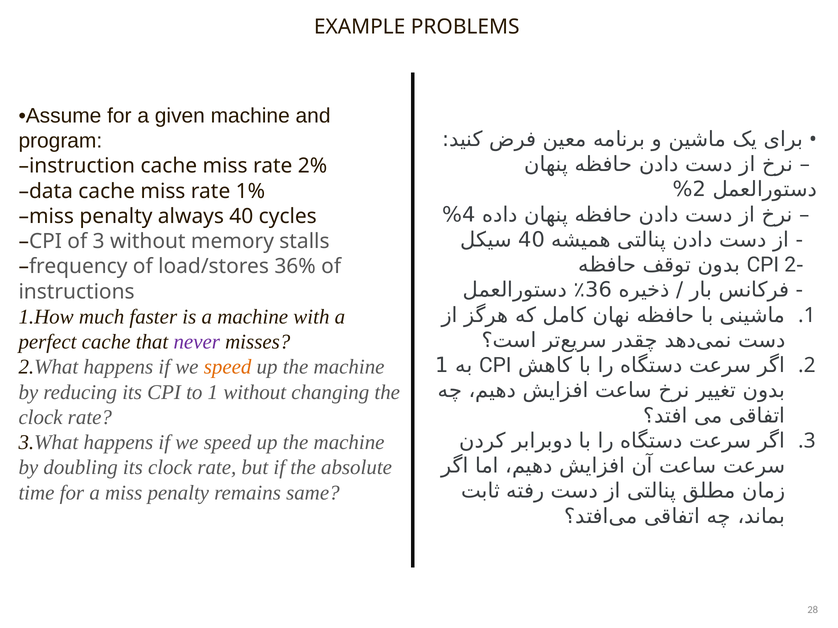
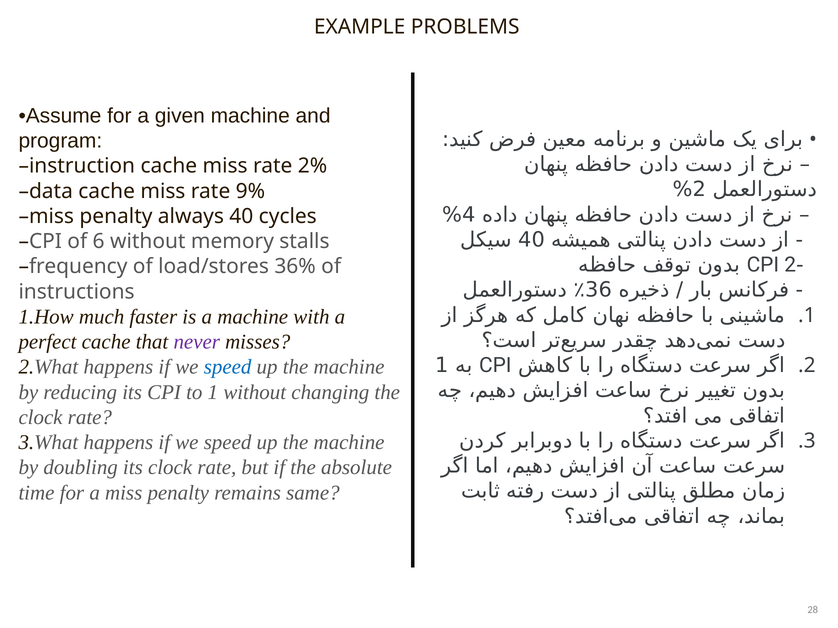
1%: 1% -> 9% (250, 191)
3: 3 -> 6 (99, 242)
speed colour: orange -> blue (228, 367)
